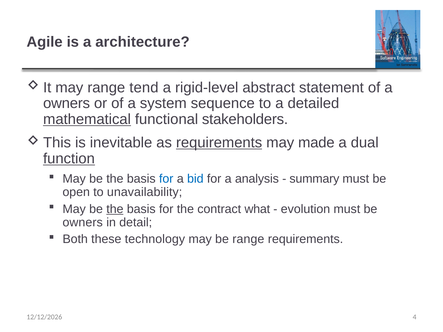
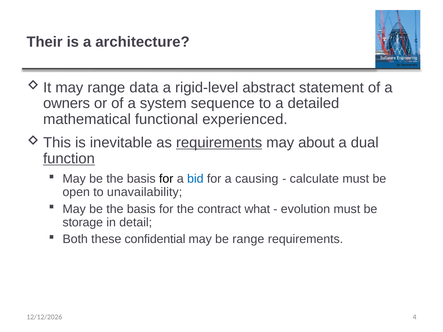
Agile: Agile -> Their (45, 42)
tend: tend -> data (144, 88)
mathematical underline: present -> none (87, 119)
stakeholders: stakeholders -> experienced (245, 119)
made: made -> about (316, 143)
for colour: blue -> black (166, 179)
analysis: analysis -> causing (257, 179)
summary: summary -> calculate (314, 179)
the underline: present -> none (115, 209)
owners: owners -> storage (83, 222)
technology: technology -> confidential (155, 239)
